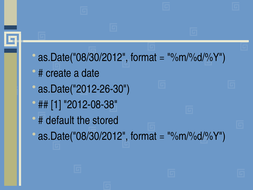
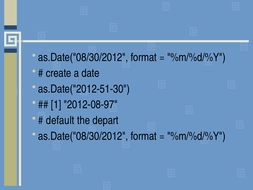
as.Date("2012-26-30: as.Date("2012-26-30 -> as.Date("2012-51-30 (84, 89)
2012-08-38: 2012-08-38 -> 2012-08-97 (91, 105)
stored: stored -> depart (106, 120)
